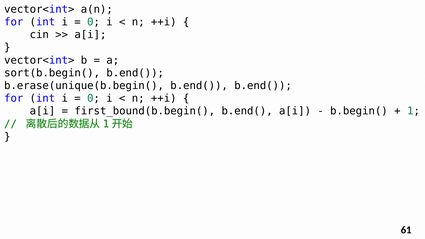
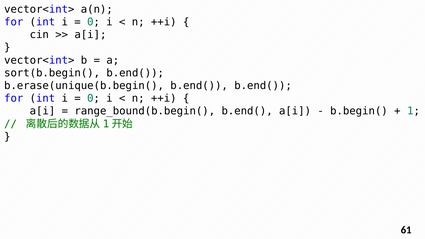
first_bound(b.begin(: first_bound(b.begin( -> range_bound(b.begin( (145, 111)
